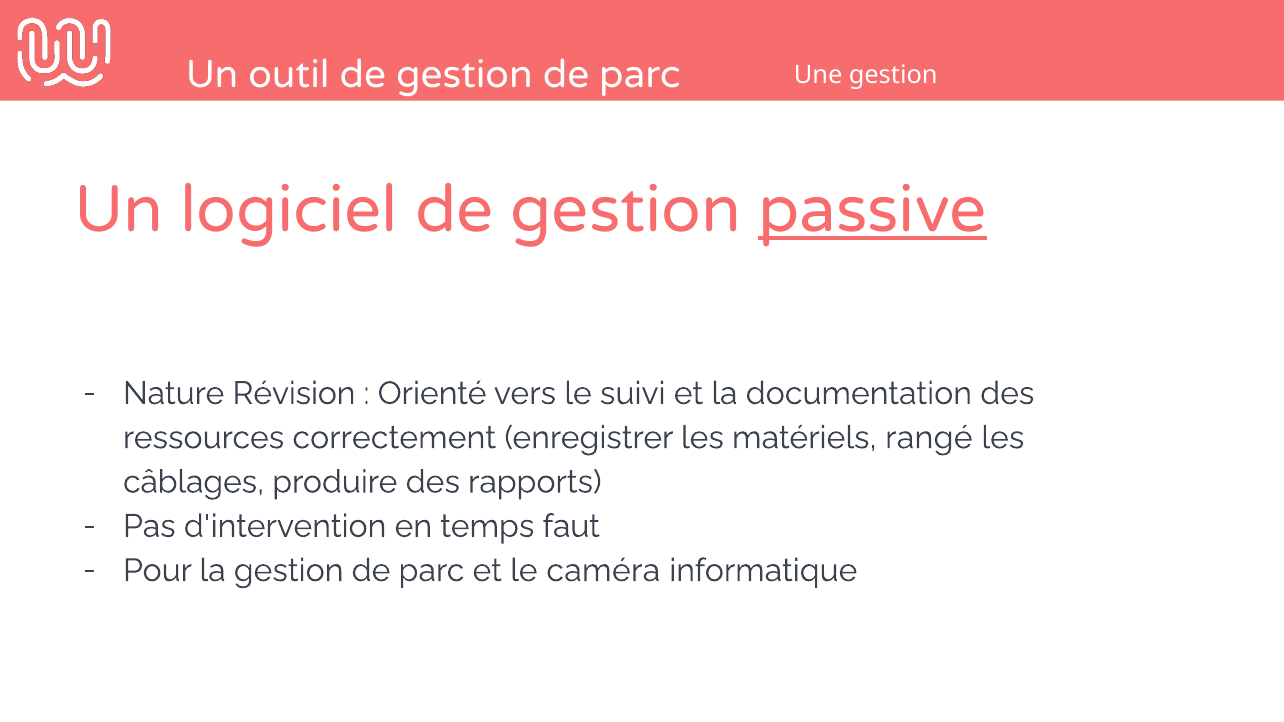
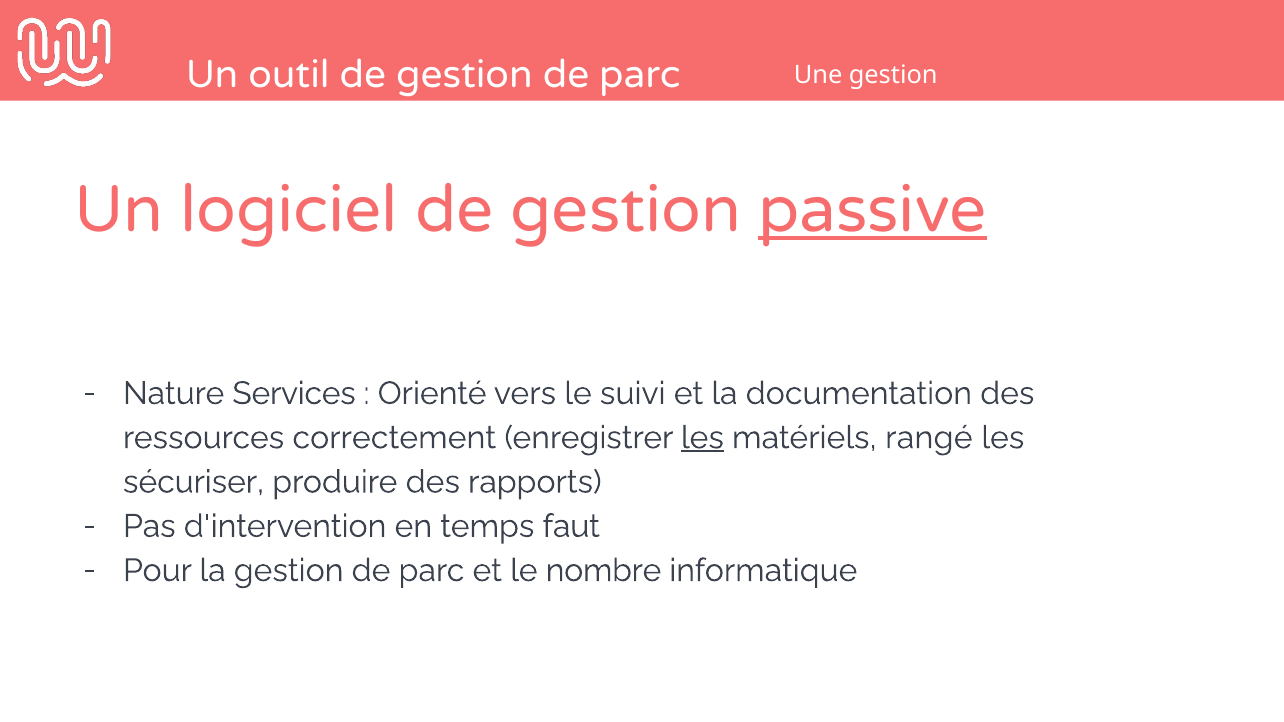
Révision: Révision -> Services (294, 394)
les underline: none -> present (702, 438)
câblages: câblages -> sécuriser (194, 482)
caméra: caméra -> nombre (604, 571)
